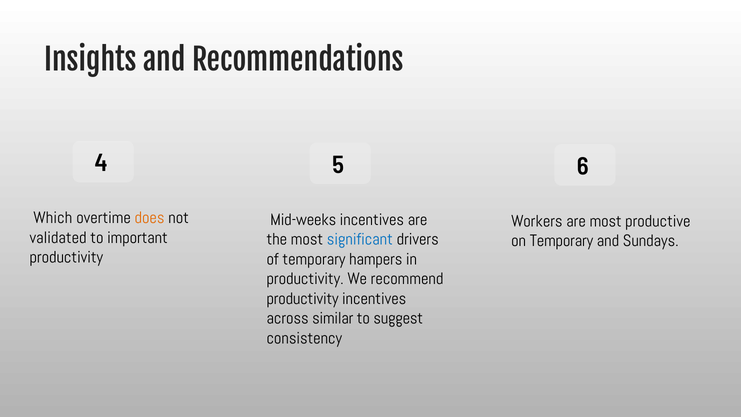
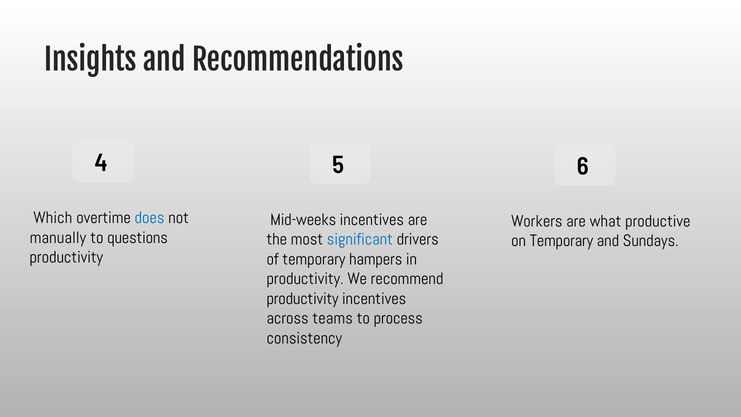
does colour: orange -> blue (150, 218)
are most: most -> what (606, 221)
validated: validated -> manually (58, 238)
important: important -> questions (138, 238)
similar: similar -> teams (333, 318)
suggest: suggest -> process (398, 318)
